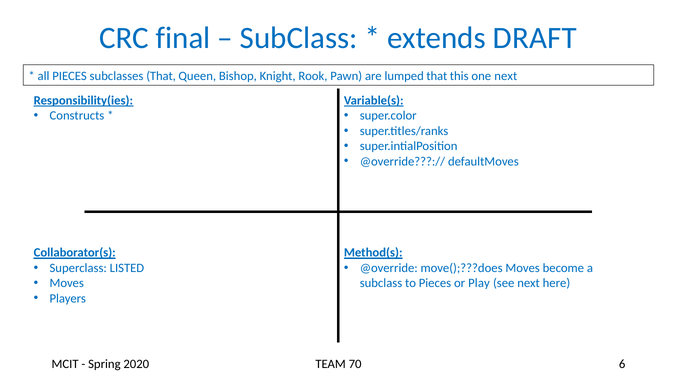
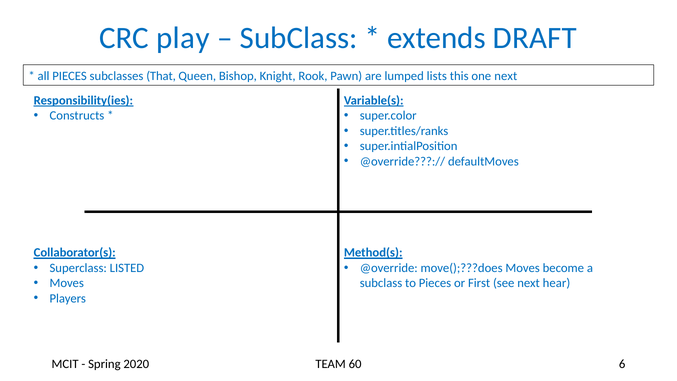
final: final -> play (183, 38)
lumped that: that -> lists (437, 76)
Play: Play -> First (479, 283)
here: here -> hear (556, 283)
70: 70 -> 60 (355, 364)
